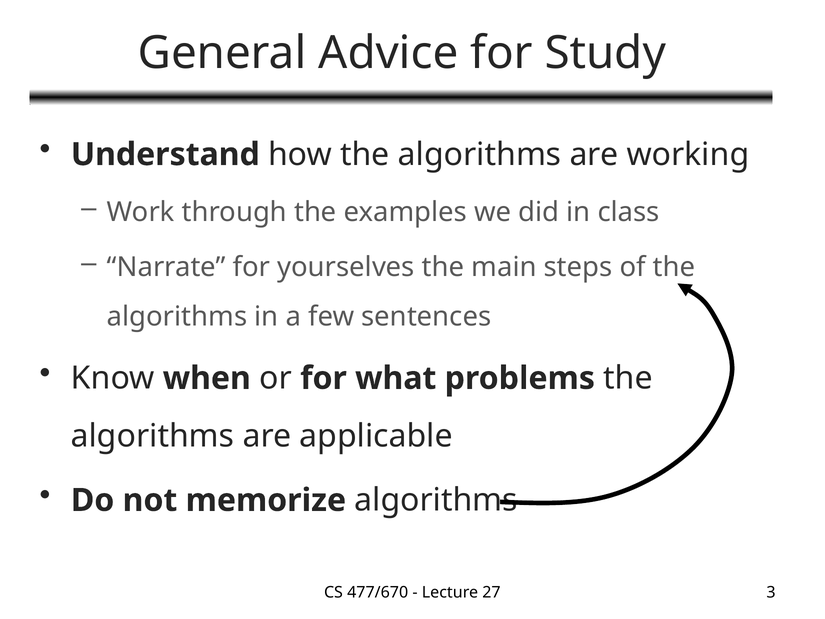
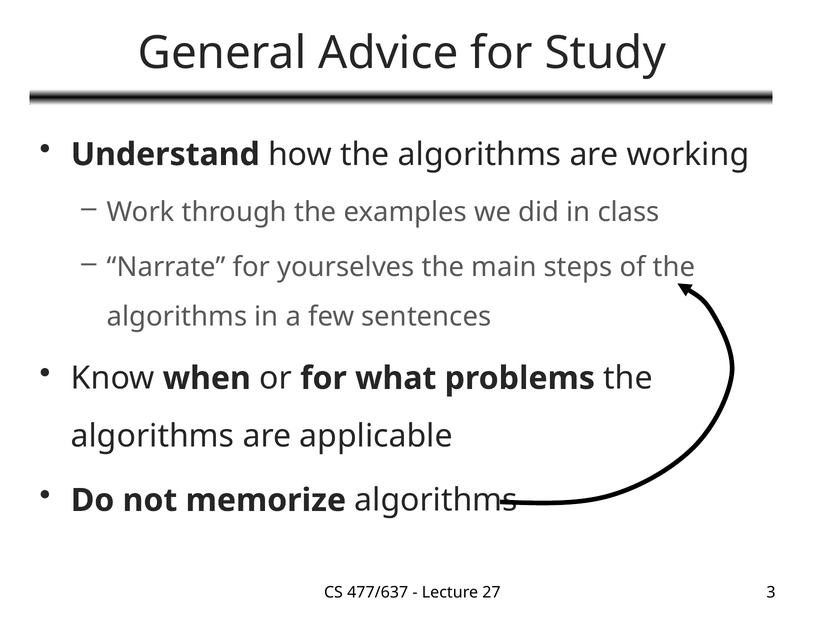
477/670: 477/670 -> 477/637 (378, 592)
